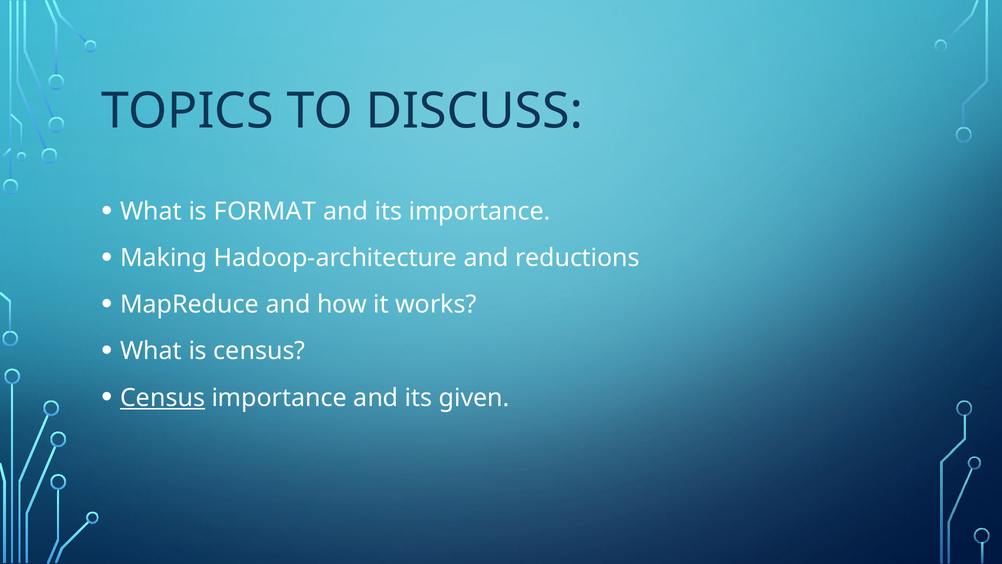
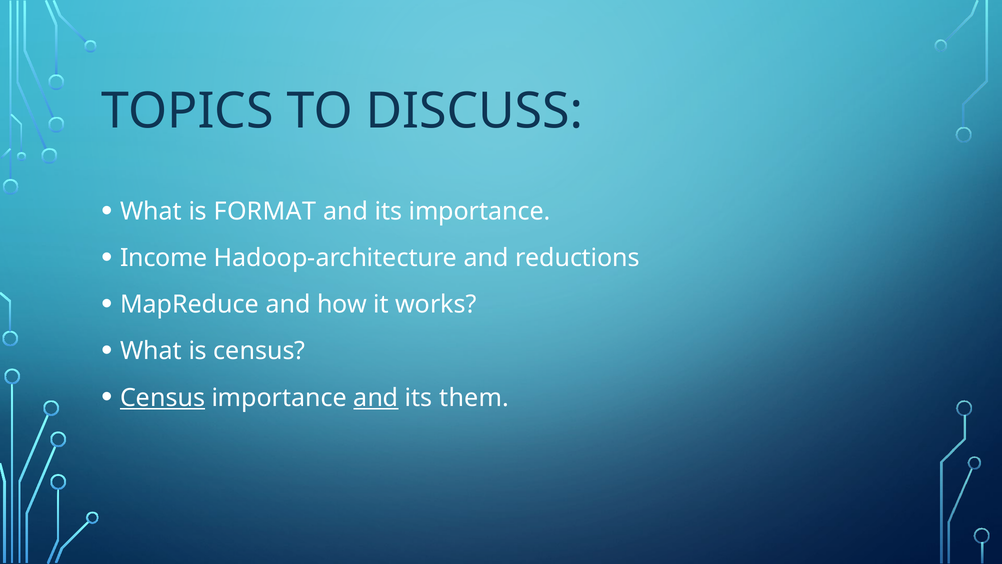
Making: Making -> Income (164, 258)
and underline: none -> present (376, 397)
given: given -> them (474, 397)
